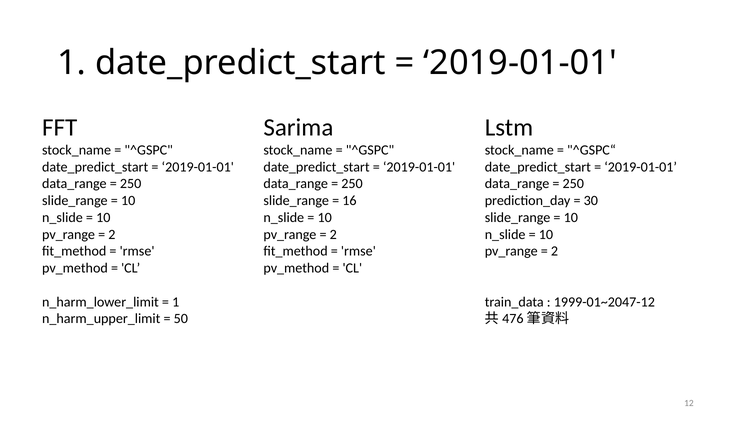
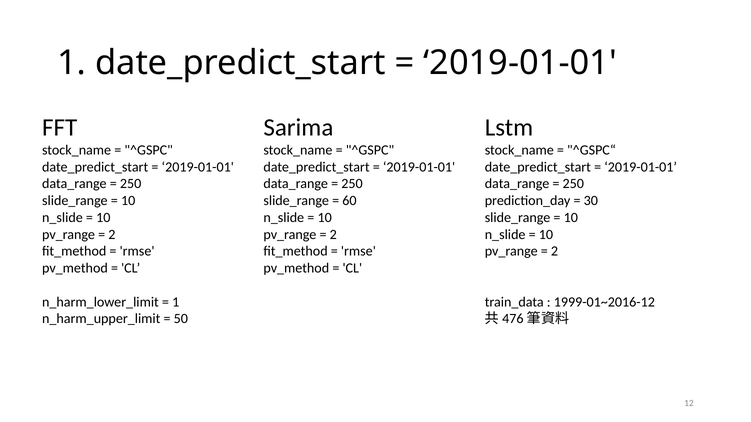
16: 16 -> 60 (349, 201)
1999-01~2047-12: 1999-01~2047-12 -> 1999-01~2016-12 (604, 302)
